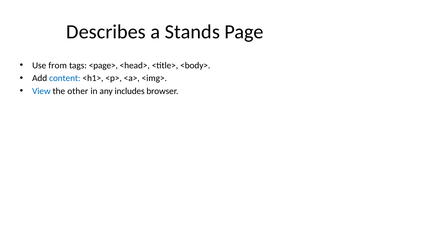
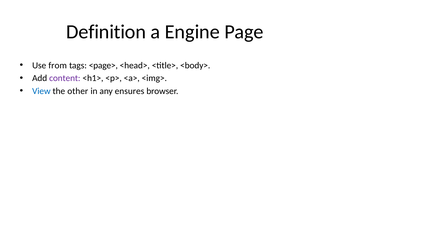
Describes: Describes -> Definition (106, 32)
Stands: Stands -> Engine (192, 32)
content colour: blue -> purple (65, 78)
includes: includes -> ensures (130, 91)
